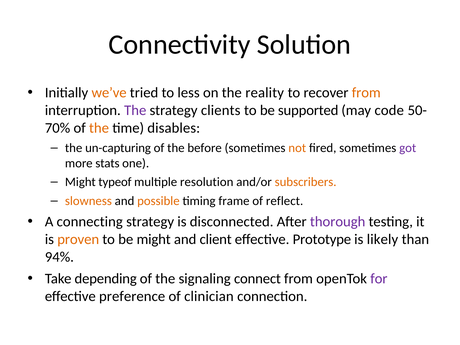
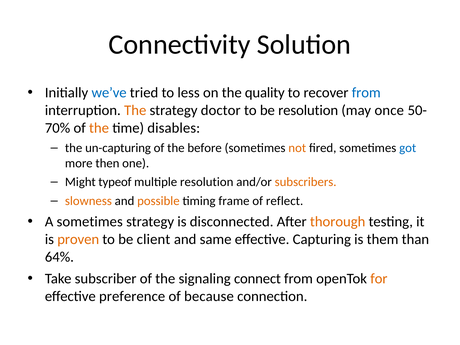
we’ve colour: orange -> blue (109, 93)
reality: reality -> quality (265, 93)
from colour: orange -> blue (366, 93)
The colour: purple -> orange (135, 110)
clients: clients -> doctor (221, 110)
be supported: supported -> resolution (308, 110)
code: code -> once (389, 110)
got colour: purple -> blue (408, 148)
stats: stats -> then (107, 163)
A connecting: connecting -> sometimes (90, 222)
thorough colour: purple -> orange (338, 222)
be might: might -> client (154, 239)
client: client -> same (216, 239)
Prototype: Prototype -> Capturing (322, 239)
likely: likely -> them (383, 239)
94%: 94% -> 64% (59, 257)
depending: depending -> subscriber (106, 279)
for colour: purple -> orange (379, 279)
clinician: clinician -> because (209, 296)
